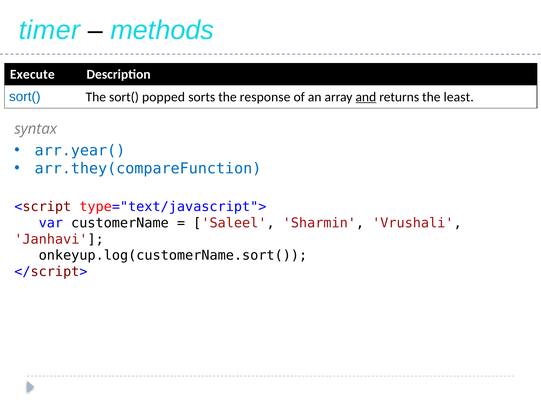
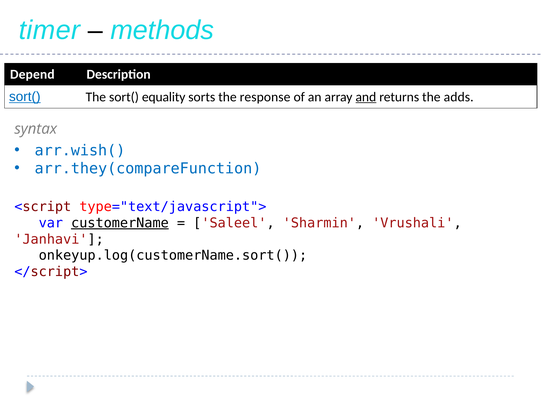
Execute: Execute -> Depend (32, 74)
sort( underline: none -> present (25, 97)
popped: popped -> equality (164, 97)
least: least -> adds (459, 97)
arr.year(: arr.year( -> arr.wish( (80, 150)
customerName underline: none -> present (120, 223)
